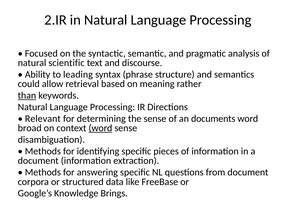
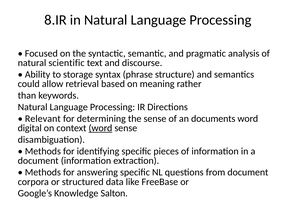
2.IR: 2.IR -> 8.IR (56, 20)
leading: leading -> storage (78, 74)
than underline: present -> none (27, 95)
broad: broad -> digital (30, 128)
Brings: Brings -> Salton (114, 193)
